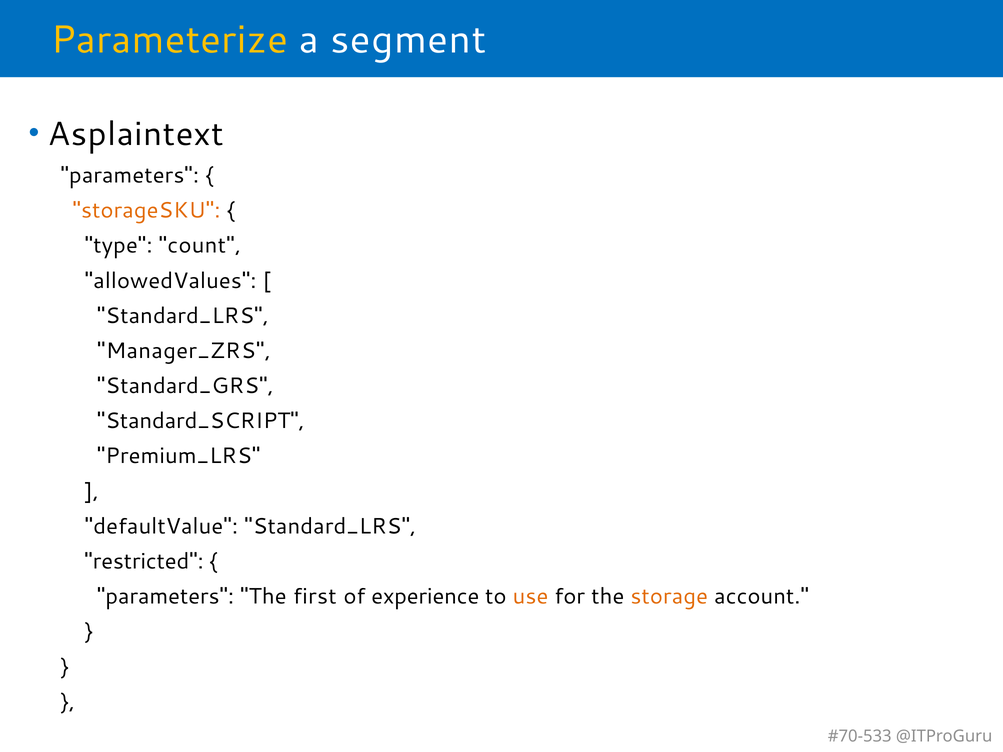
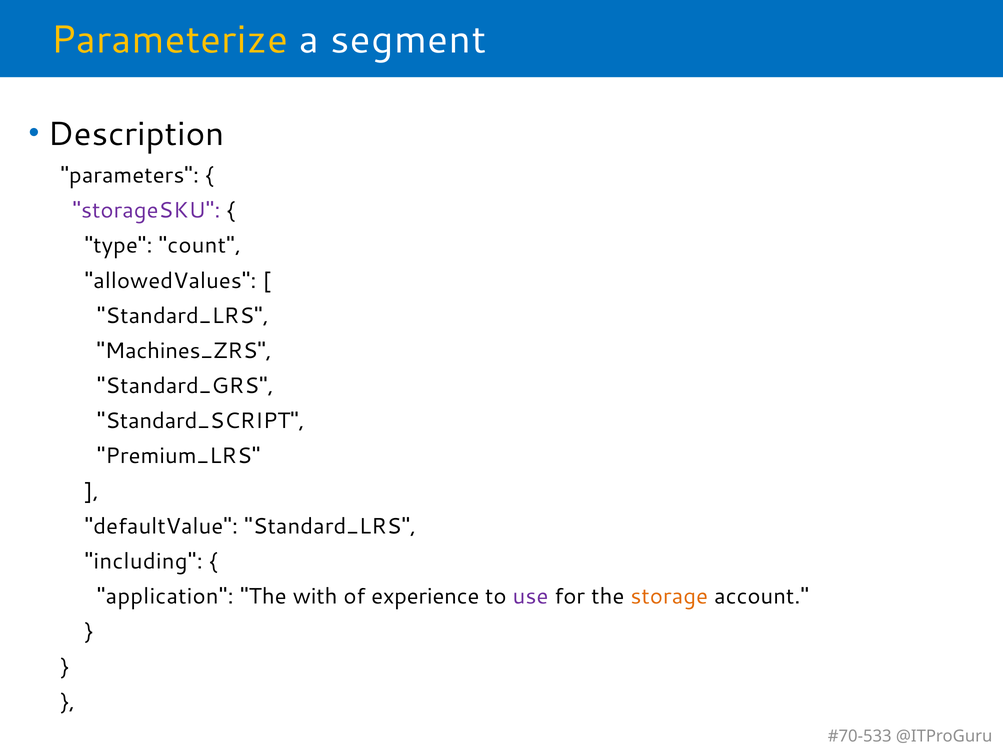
Asplaintext: Asplaintext -> Description (136, 134)
storageSKU colour: orange -> purple (146, 211)
Manager_ZRS: Manager_ZRS -> Machines_ZRS (184, 351)
restricted: restricted -> including (144, 562)
parameters: parameters -> application (165, 597)
first: first -> with (315, 597)
use colour: orange -> purple (531, 597)
